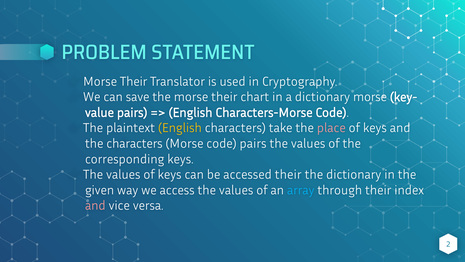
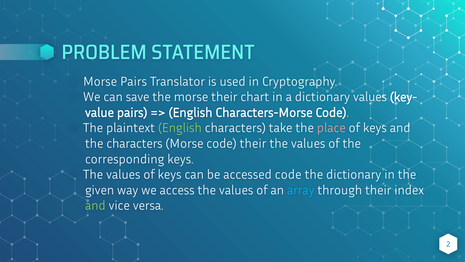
👉Morse Their: Their -> Pairs (133, 81)
dictionary morse: morse -> values (370, 97)
English colour: yellow -> light green (180, 128)
code pairs: pairs -> their (253, 143)
accessed their: their -> code (288, 174)
and colour: pink -> light green (95, 205)
